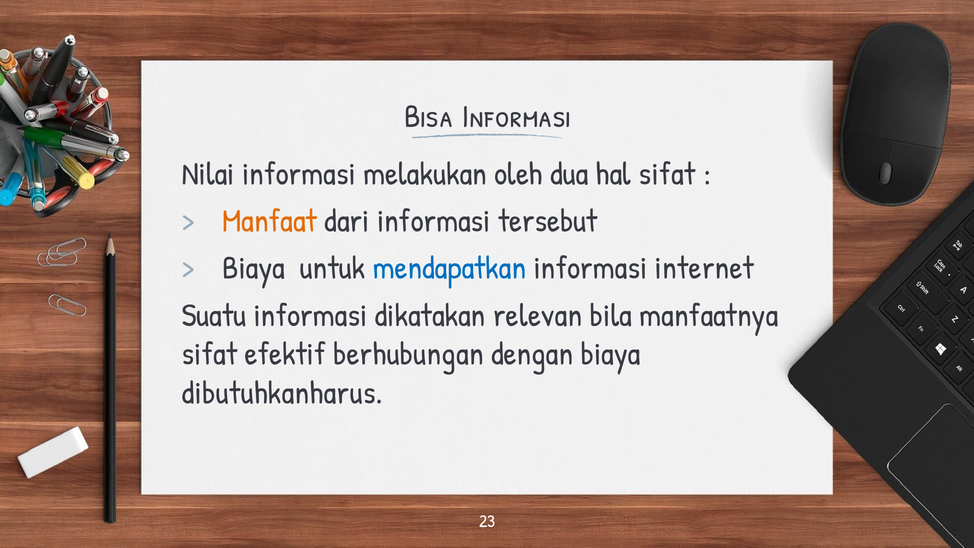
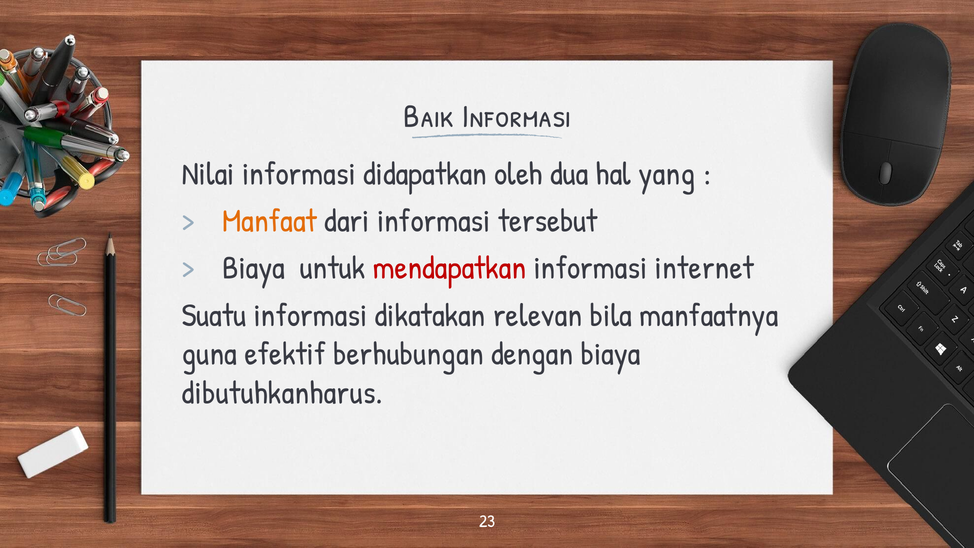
Bisa: Bisa -> Baik (429, 117)
melakukan: melakukan -> didapatkan (425, 174)
hal sifat: sifat -> yang (667, 174)
mendapatkan colour: blue -> red (449, 268)
sifat: sifat -> guna (209, 354)
